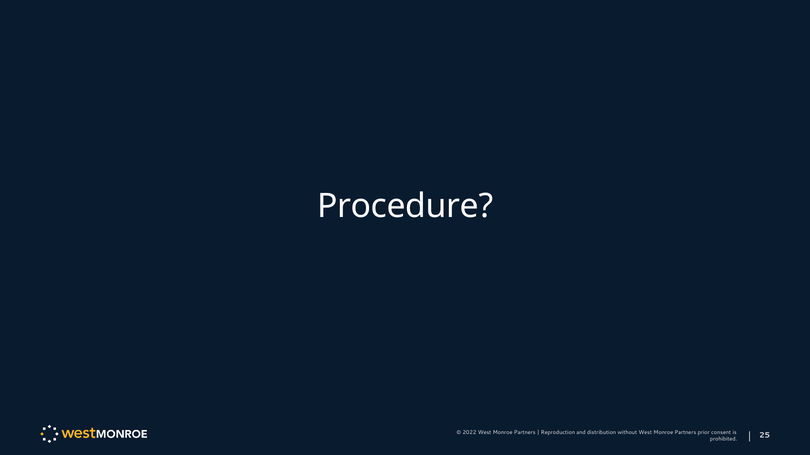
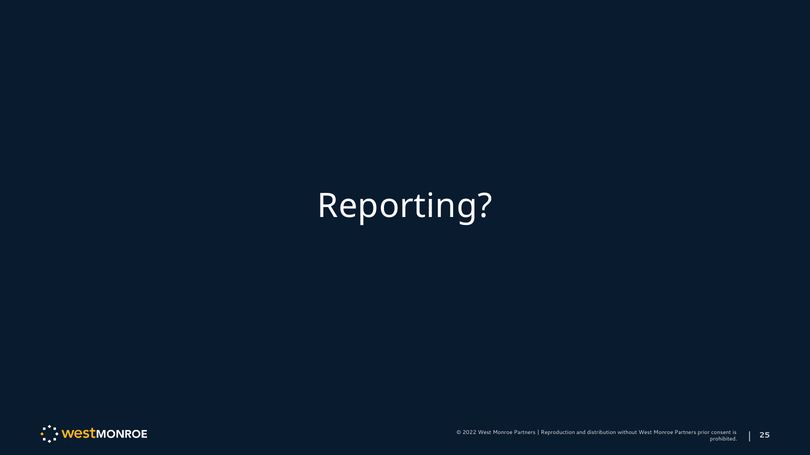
Procedure: Procedure -> Reporting (405, 207)
